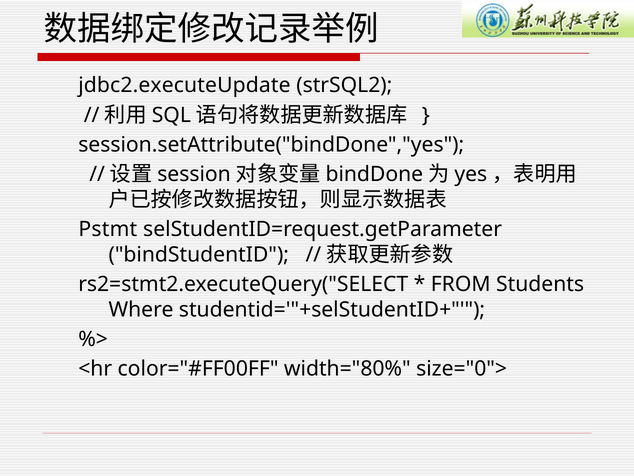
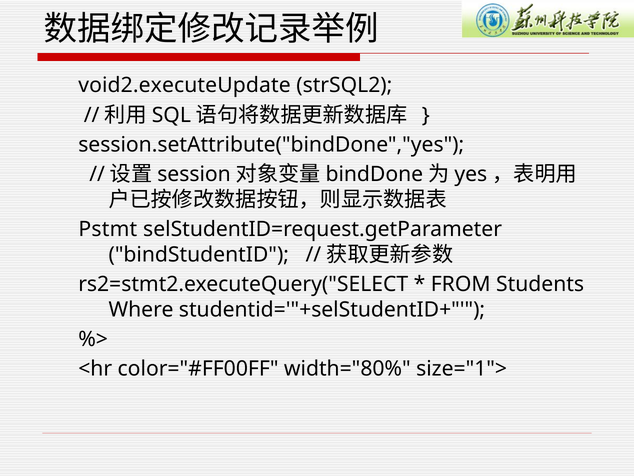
jdbc2.executeUpdate: jdbc2.executeUpdate -> void2.executeUpdate (184, 85)
size="0">: size="0"> -> size="1"> (462, 368)
